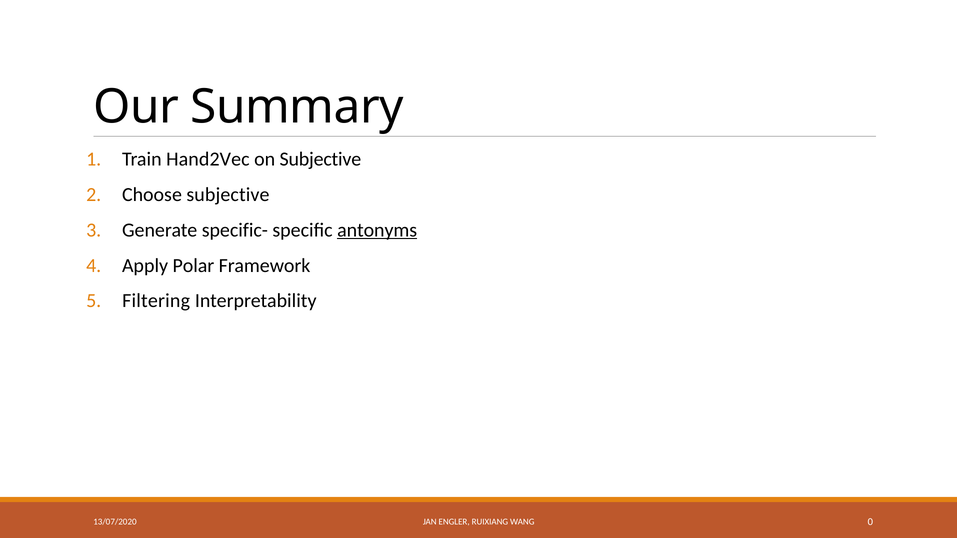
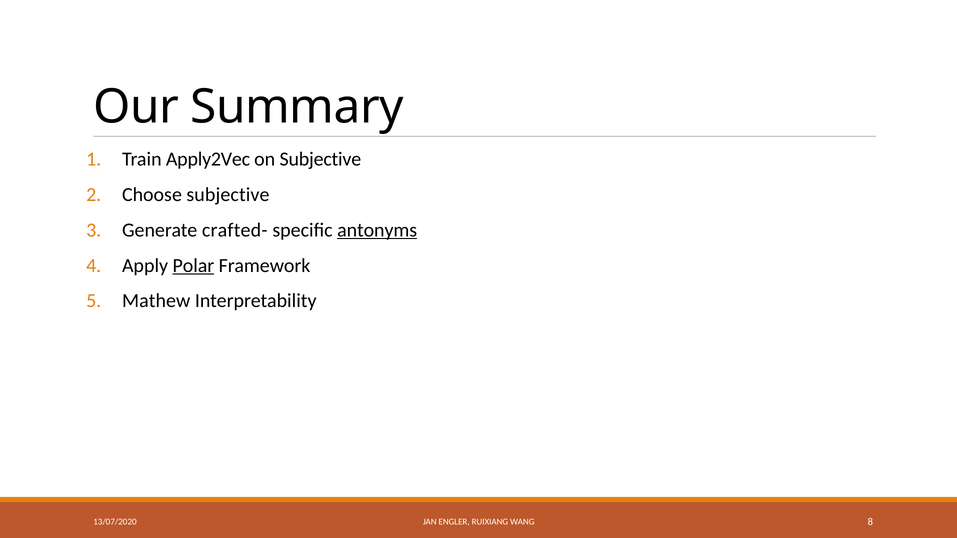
Hand2Vec: Hand2Vec -> Apply2Vec (208, 159)
specific-: specific- -> crafted- (235, 230)
Polar underline: none -> present (193, 266)
Filtering: Filtering -> Mathew (156, 301)
0: 0 -> 8 (870, 522)
